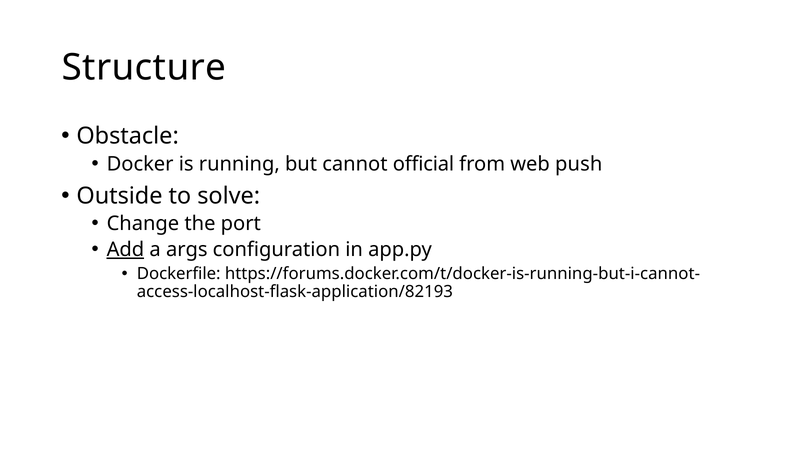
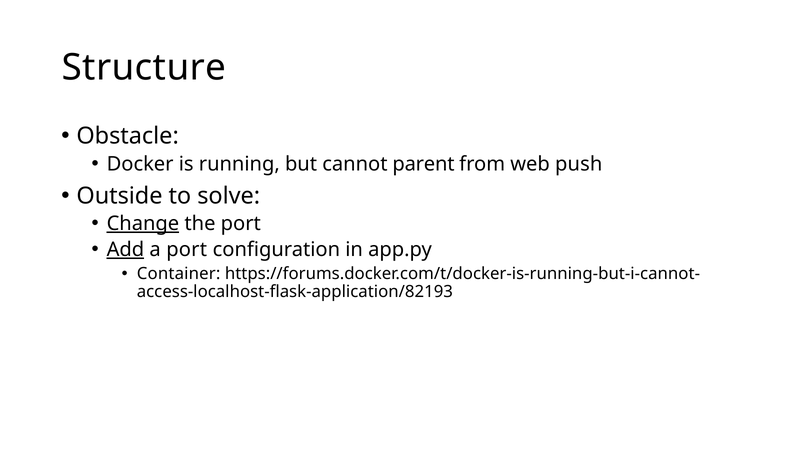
official: official -> parent (423, 164)
Change underline: none -> present (143, 224)
a args: args -> port (187, 249)
Dockerfile: Dockerfile -> Container (179, 274)
